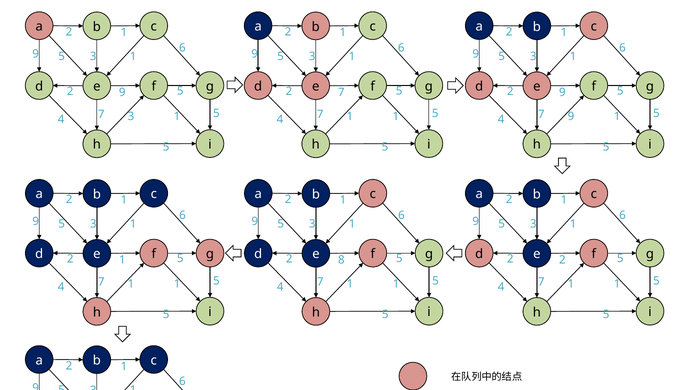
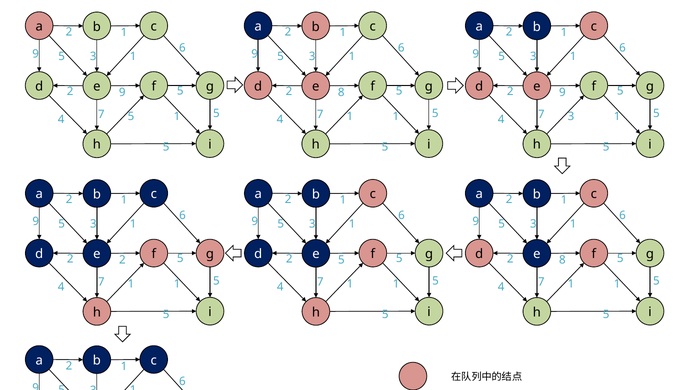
7: 7 -> 8 (341, 92)
4 3: 3 -> 5 (131, 116)
4 9: 9 -> 3 (571, 116)
2 1: 1 -> 2 (122, 260)
8: 8 -> 5 (341, 260)
2: 2 -> 8 (562, 260)
